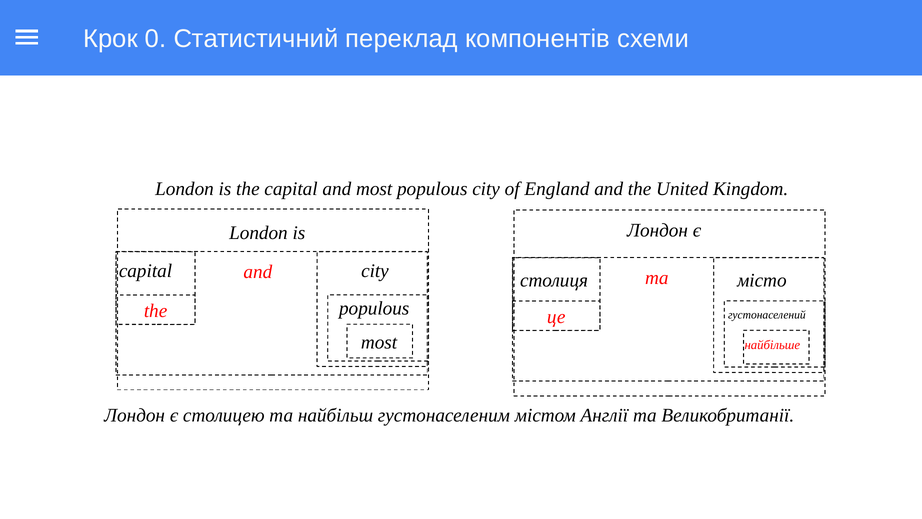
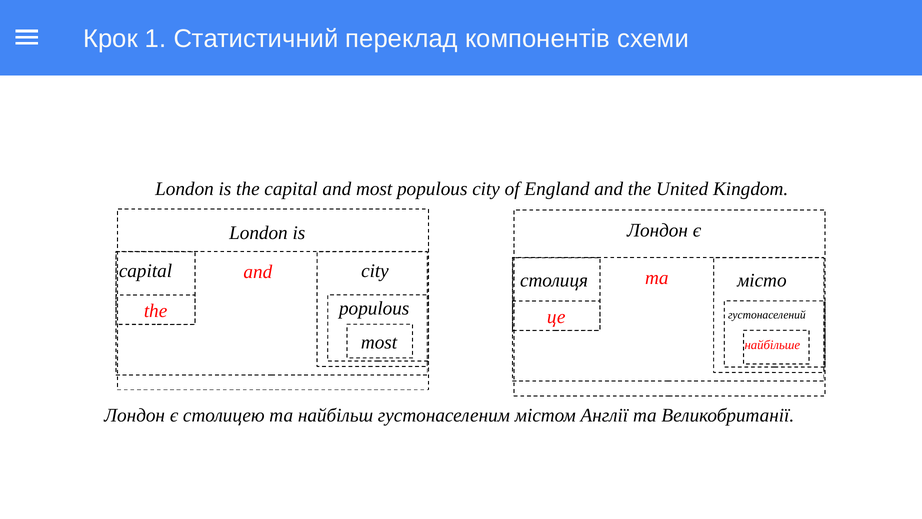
0: 0 -> 1 (156, 39)
